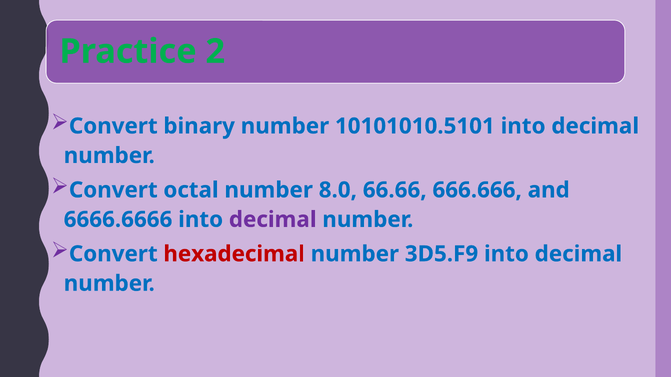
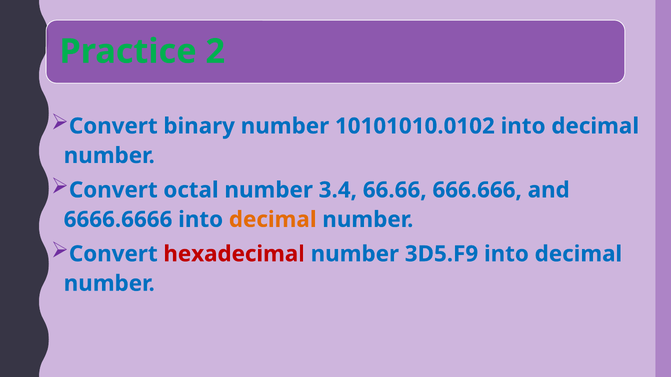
10101010.5101: 10101010.5101 -> 10101010.0102 (415, 126)
8.0: 8.0 -> 3.4 (338, 190)
decimal colour: purple -> orange (273, 220)
